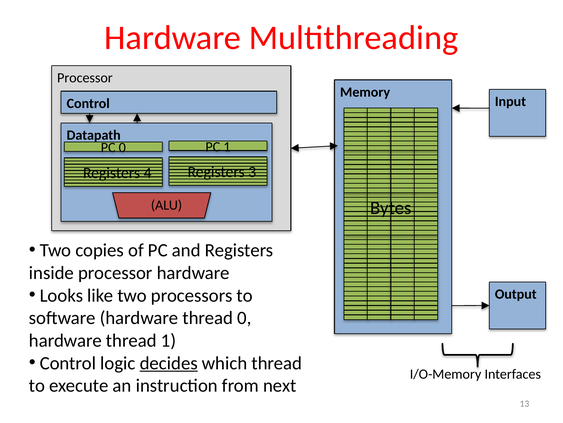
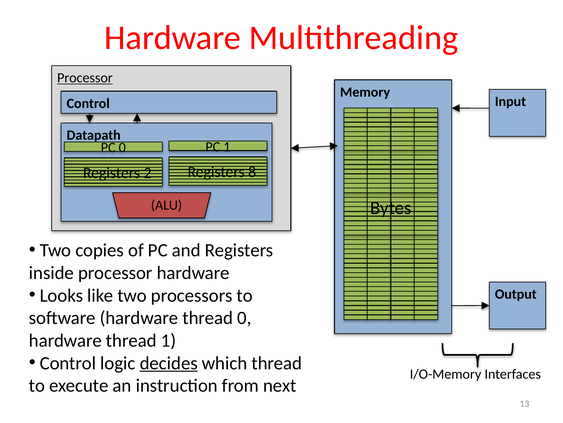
Processor underline: none -> present (85, 78)
3: 3 -> 8 (252, 172)
4: 4 -> 2 (148, 173)
